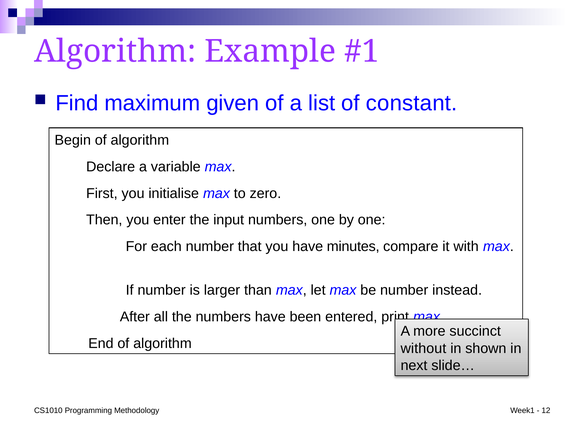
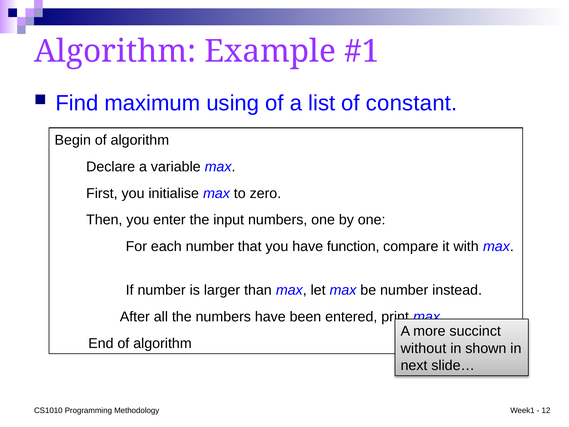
given: given -> using (233, 103)
minutes: minutes -> function (353, 246)
